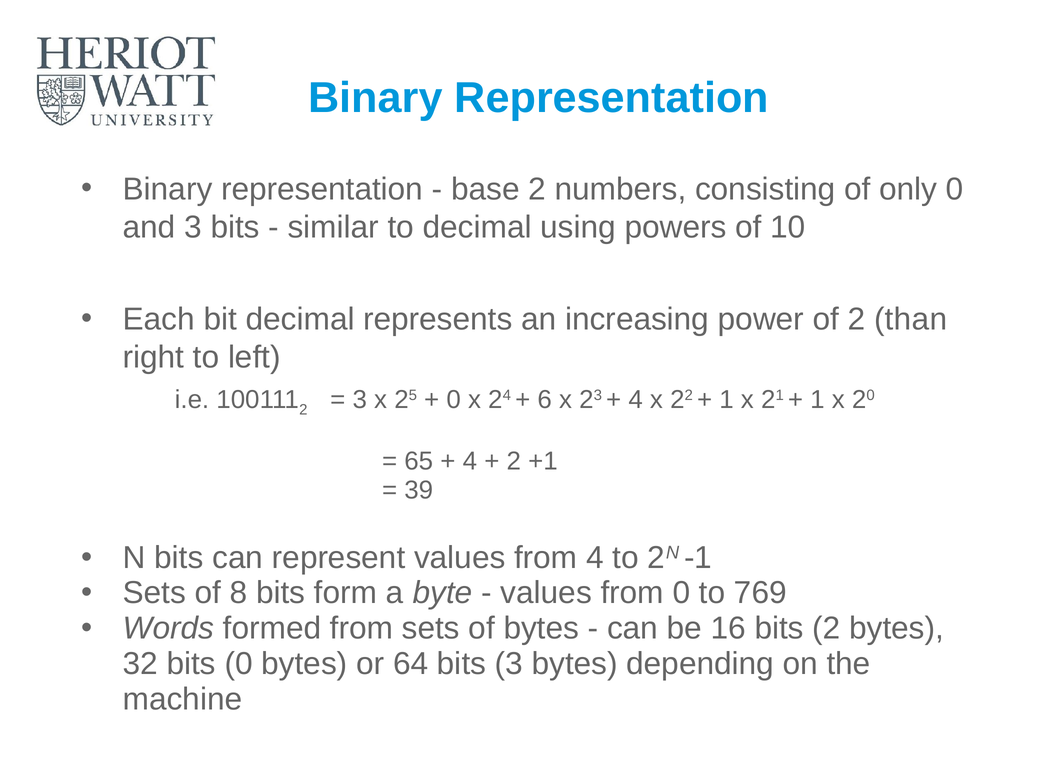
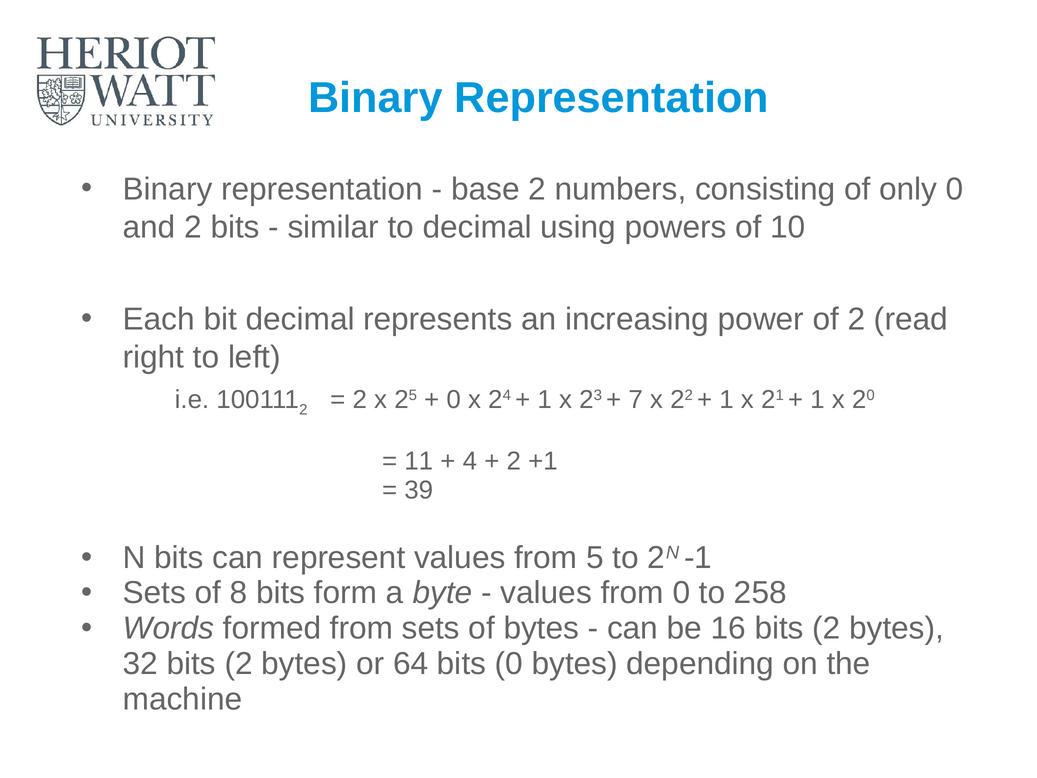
and 3: 3 -> 2 (193, 227)
than: than -> read (911, 319)
3: 3 -> 2 (360, 399)
6: 6 -> 1 (545, 399)
4: 4 -> 7 (636, 399)
65: 65 -> 11 (419, 461)
from 4: 4 -> 5 (595, 557)
769: 769 -> 258 (760, 593)
32 bits 0: 0 -> 2 (239, 663)
bits 3: 3 -> 0 (509, 663)
